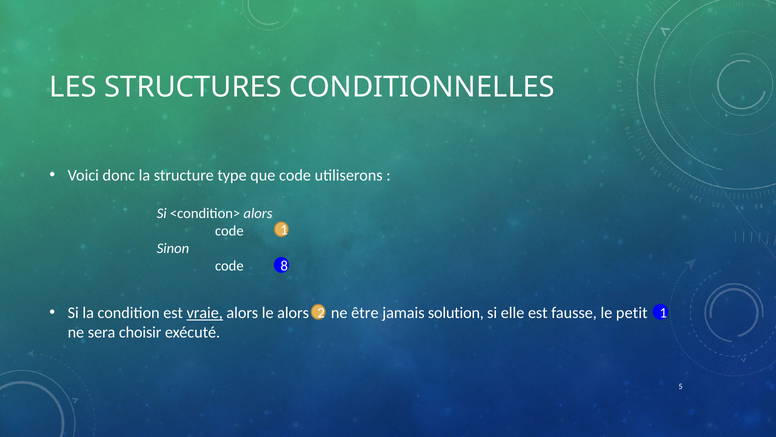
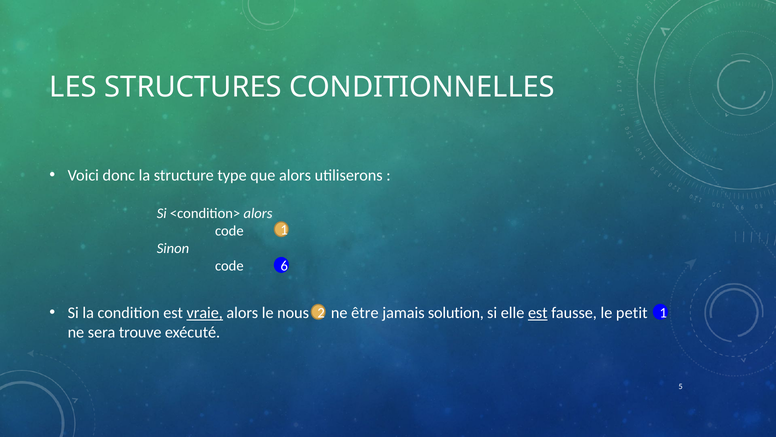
que code: code -> alors (295, 175)
8: 8 -> 6 (284, 266)
le alors: alors -> nous (293, 313)
est underline: none -> present (538, 313)
choisir: choisir -> trouve (140, 332)
